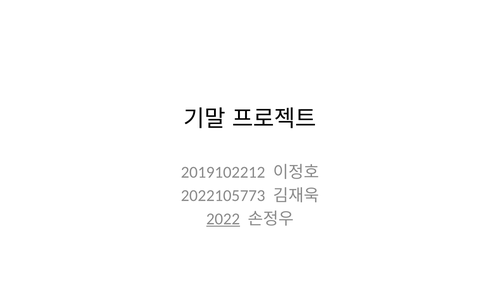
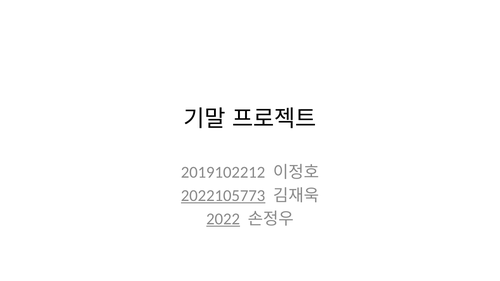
2022105773 underline: none -> present (223, 196)
